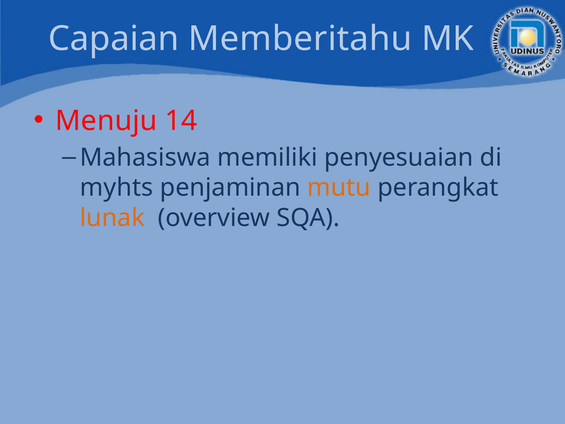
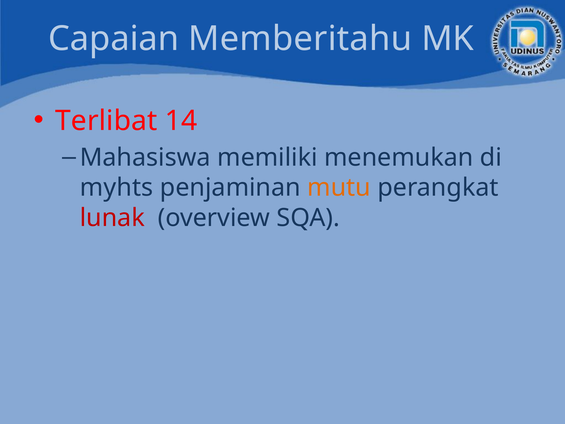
Menuju: Menuju -> Terlibat (106, 121)
penyesuaian: penyesuaian -> menemukan (399, 157)
lunak colour: orange -> red (112, 218)
